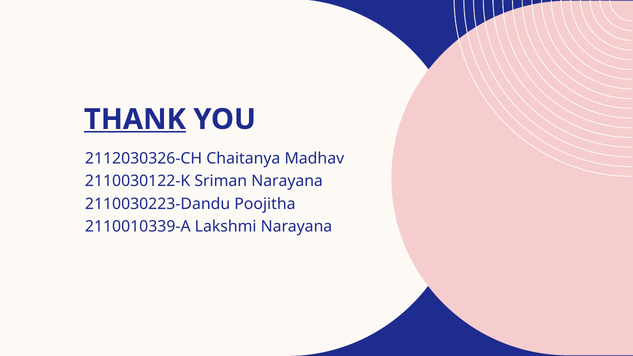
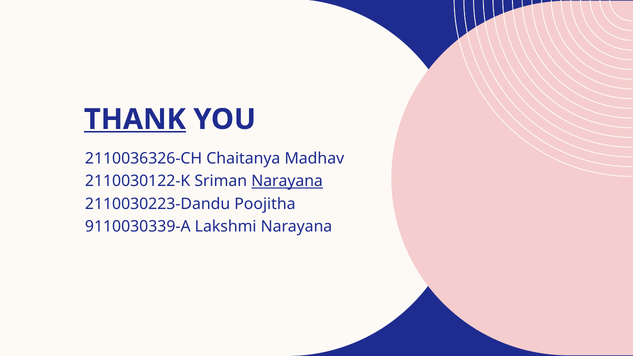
2112030326-CH: 2112030326-CH -> 2110036326-CH (144, 158)
Narayana underline: none -> present (287, 181)
2110010339-A: 2110010339-A -> 9110030339-A (138, 227)
